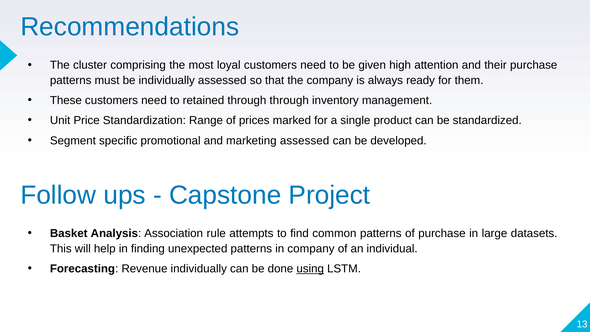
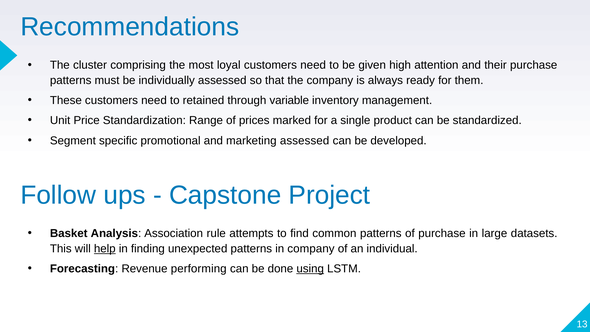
through through: through -> variable (289, 100)
help underline: none -> present (105, 249)
Revenue individually: individually -> performing (199, 269)
